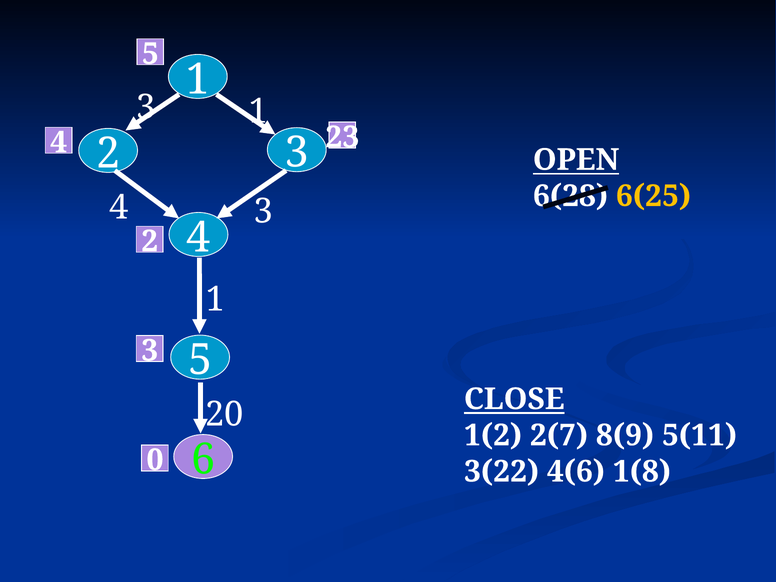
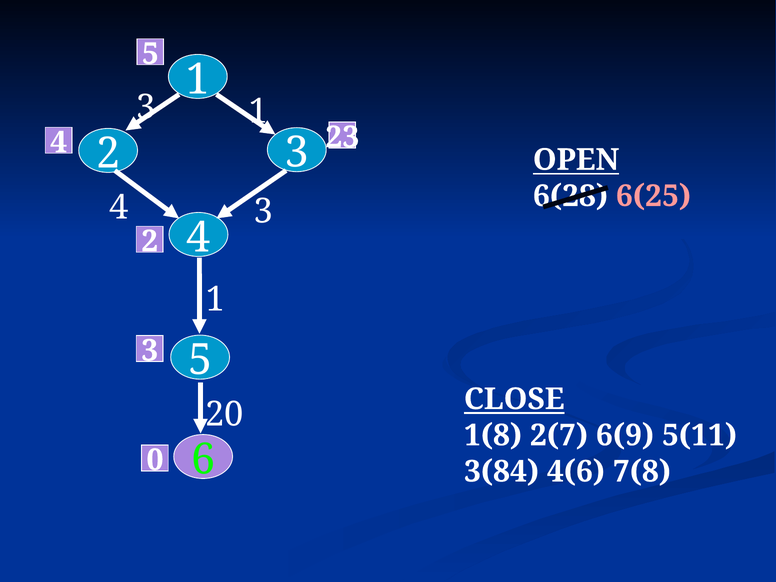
6(25 colour: yellow -> pink (653, 196)
1(2: 1(2 -> 1(8 (493, 435)
8(9: 8(9 -> 6(9 (625, 435)
3(22: 3(22 -> 3(84 (501, 472)
1(8: 1(8 -> 7(8 (642, 472)
